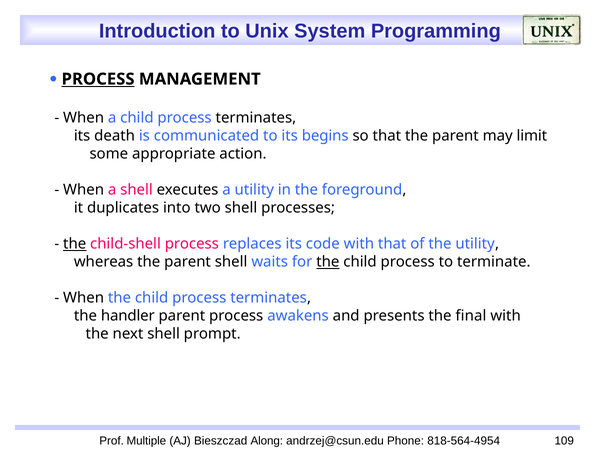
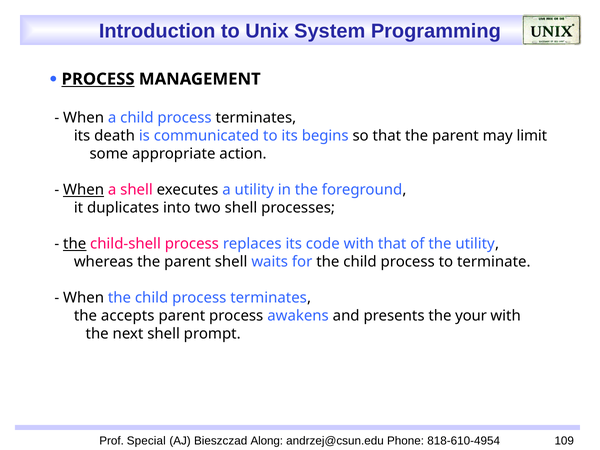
When underline: none -> present (84, 190)
the underline: present -> none (328, 262)
handler: handler -> accepts (128, 316)
final: final -> your (471, 316)
Multiple: Multiple -> Special (146, 441)
818-564-4954: 818-564-4954 -> 818-610-4954 (464, 441)
